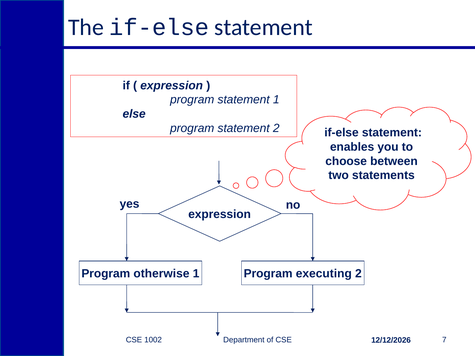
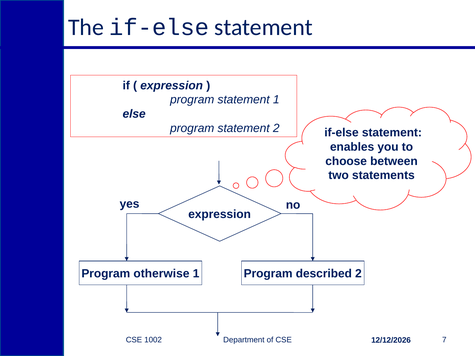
executing: executing -> described (324, 274)
